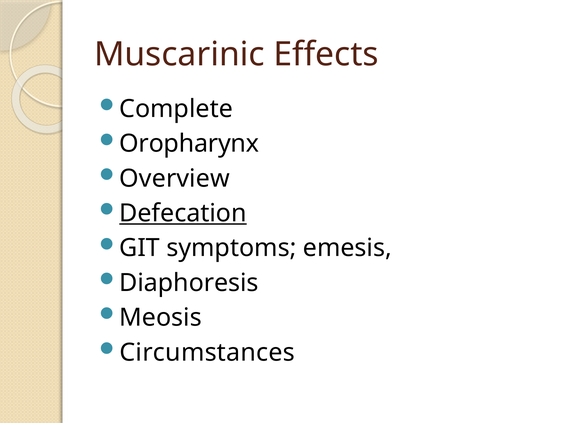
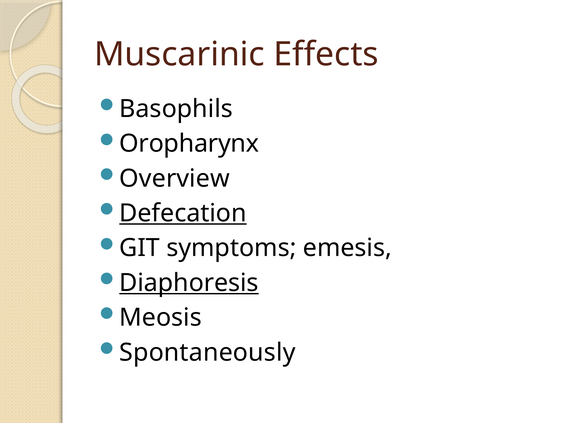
Complete: Complete -> Basophils (176, 109)
Diaphoresis underline: none -> present (189, 283)
Circumstances: Circumstances -> Spontaneously (207, 352)
